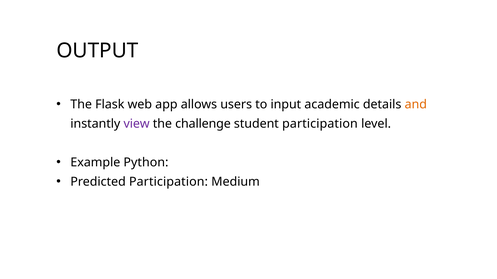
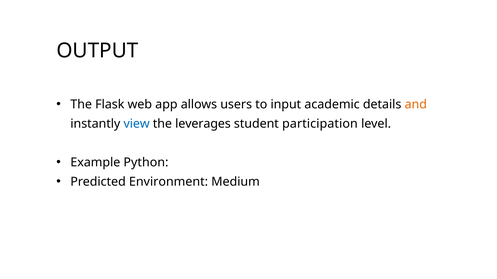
view colour: purple -> blue (137, 124)
challenge: challenge -> leverages (203, 124)
Predicted Participation: Participation -> Environment (169, 182)
